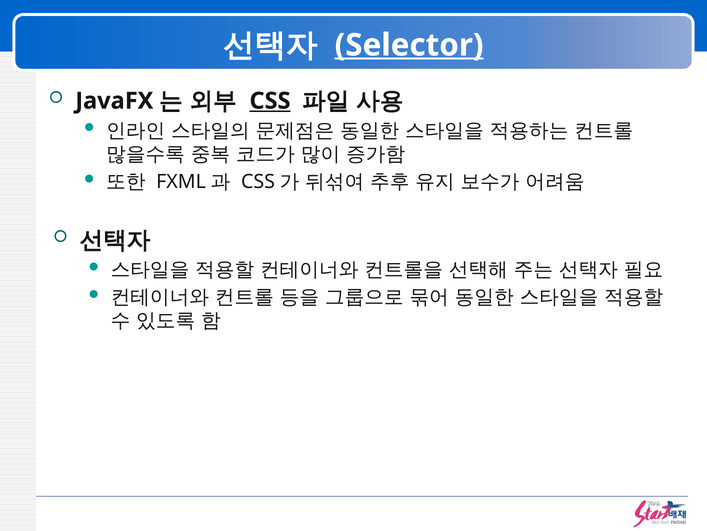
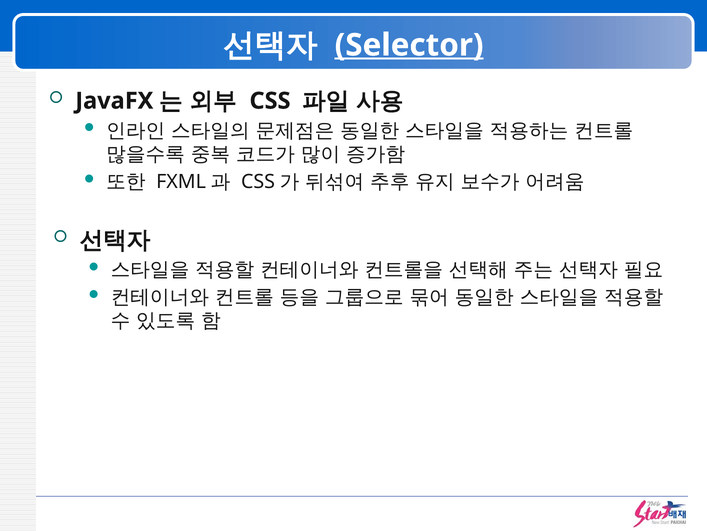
CSS underline: present -> none (270, 101)
